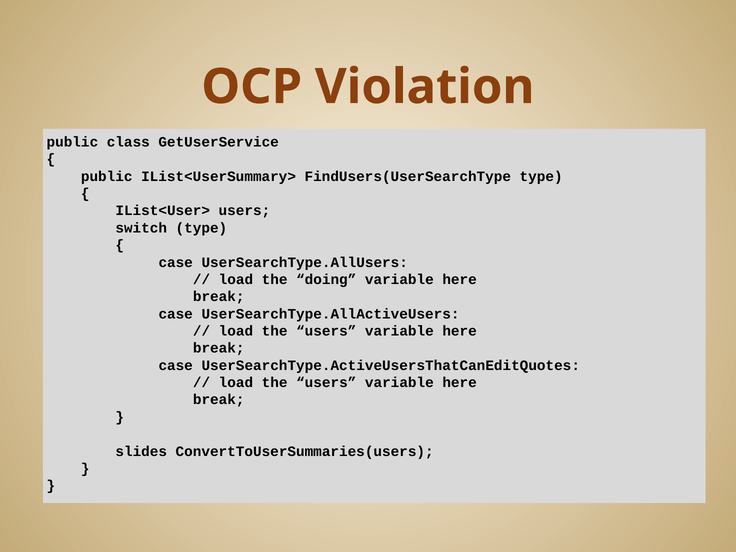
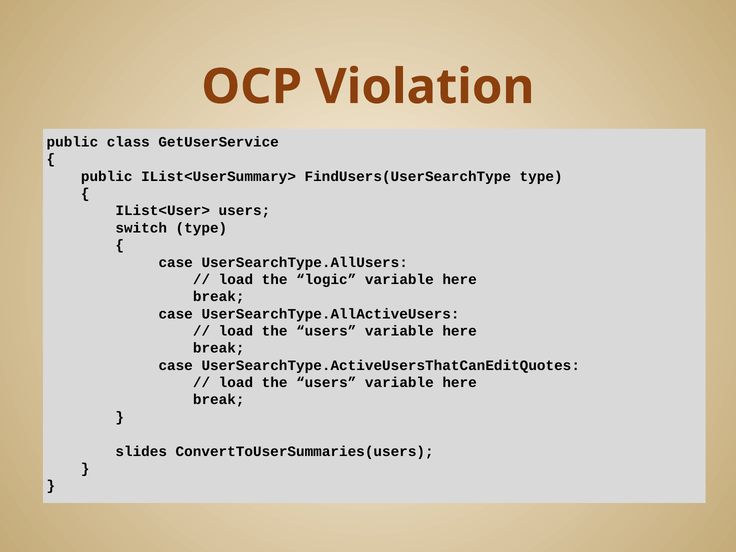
doing: doing -> logic (326, 279)
